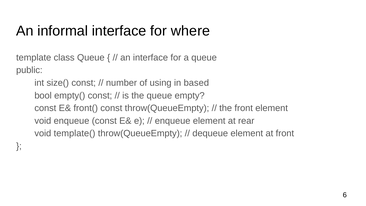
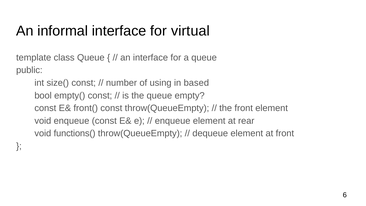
where: where -> virtual (190, 31)
template(: template( -> functions( (75, 133)
